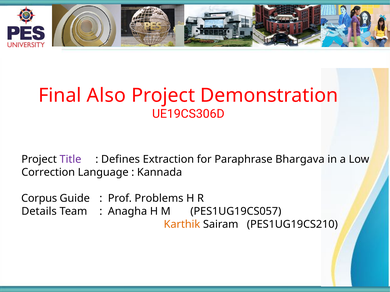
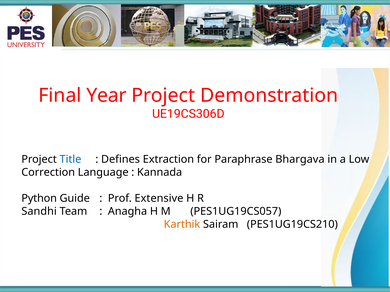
Also: Also -> Year (107, 96)
Title colour: purple -> blue (70, 160)
Corpus: Corpus -> Python (39, 199)
Problems: Problems -> Extensive (159, 199)
Details: Details -> Sandhi (39, 212)
